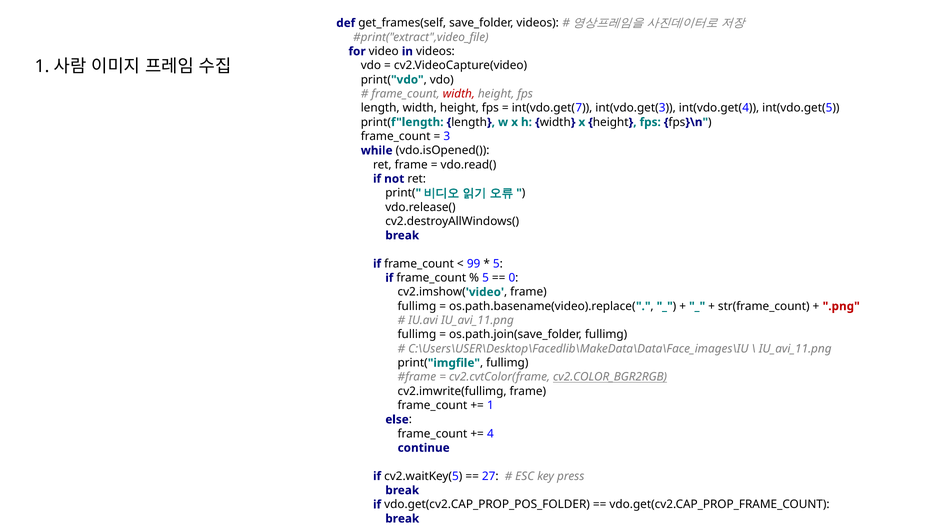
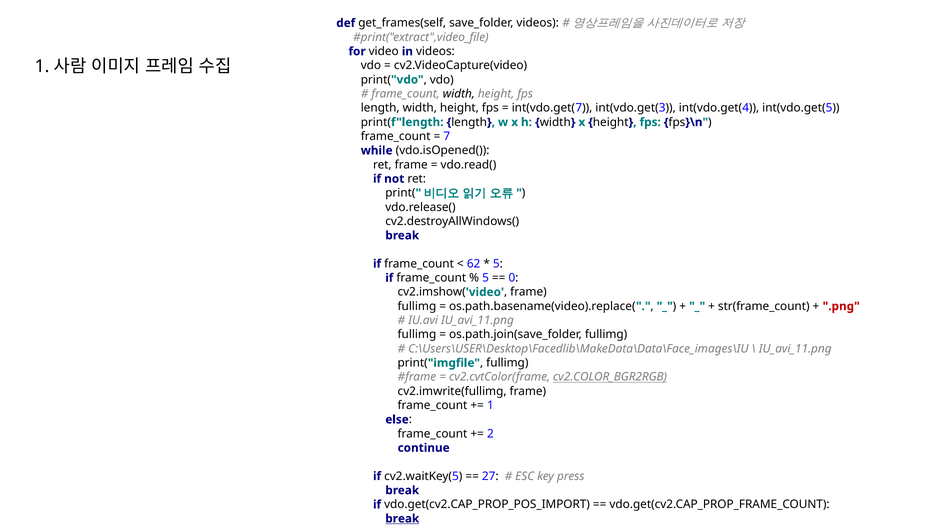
width colour: red -> black (459, 94)
3: 3 -> 7 (447, 136)
99: 99 -> 62 (474, 264)
4: 4 -> 2 (490, 434)
vdo.get(cv2.CAP_PROP_POS_FOLDER: vdo.get(cv2.CAP_PROP_POS_FOLDER -> vdo.get(cv2.CAP_PROP_POS_IMPORT (487, 504)
break underline: none -> present (402, 519)
